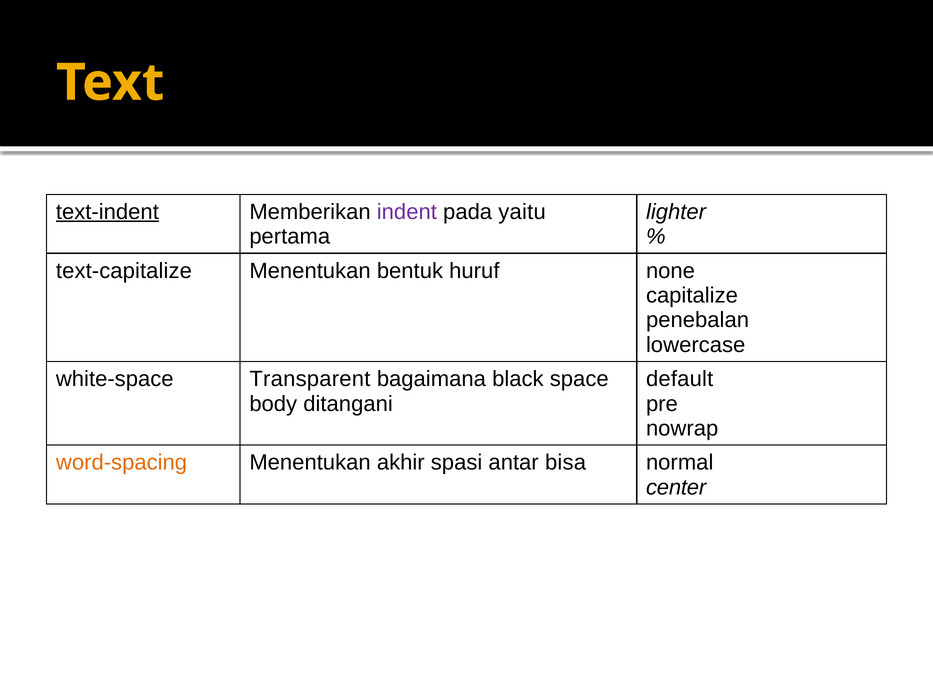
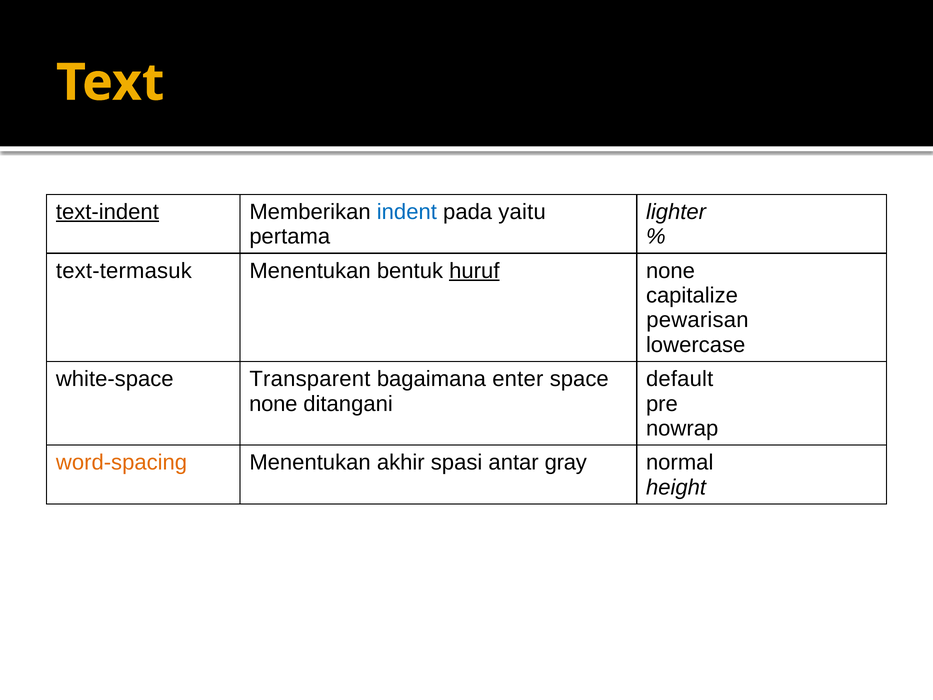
indent colour: purple -> blue (407, 212)
text-capitalize: text-capitalize -> text-termasuk (124, 271)
huruf underline: none -> present (474, 271)
penebalan: penebalan -> pewarisan (697, 320)
black: black -> enter (518, 379)
body: body -> none (273, 404)
bisa: bisa -> gray (566, 462)
center: center -> height (676, 487)
